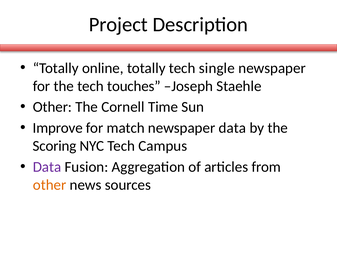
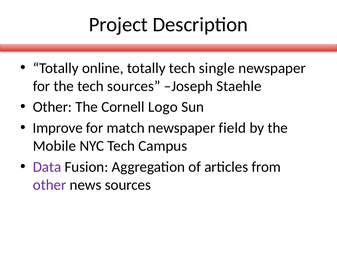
tech touches: touches -> sources (134, 86)
Time: Time -> Logo (163, 107)
newspaper data: data -> field (232, 128)
Scoring: Scoring -> Mobile (54, 146)
other colour: orange -> purple (50, 185)
